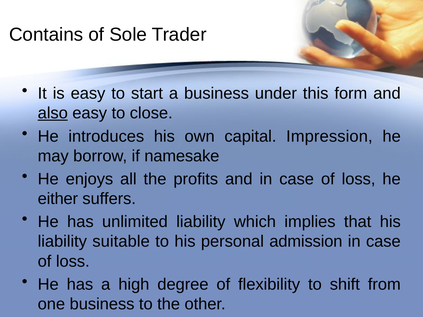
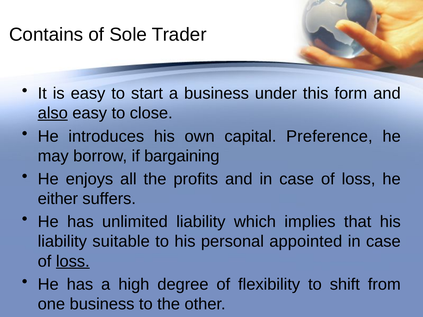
Impression: Impression -> Preference (329, 136)
namesake: namesake -> bargaining (182, 156)
admission: admission -> appointed (306, 242)
loss underline: none -> present (73, 261)
